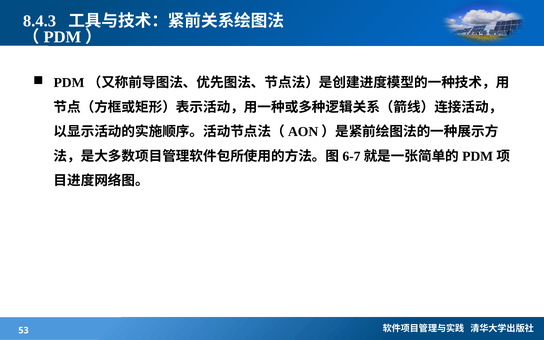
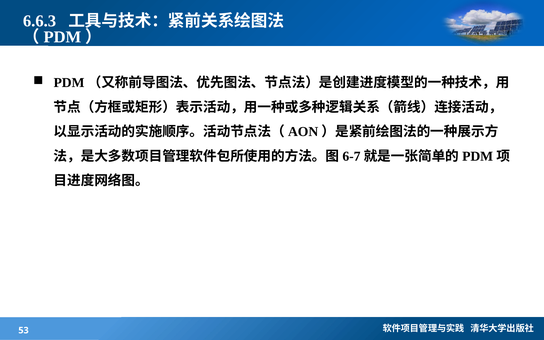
8.4.3: 8.4.3 -> 6.6.3 (40, 21)
